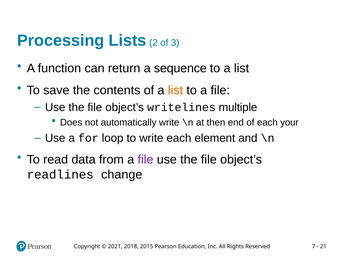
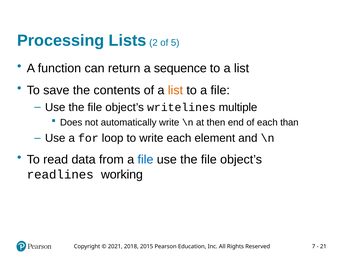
3: 3 -> 5 (175, 43)
your: your -> than (289, 123)
file colour: purple -> blue (145, 160)
change: change -> working (122, 175)
